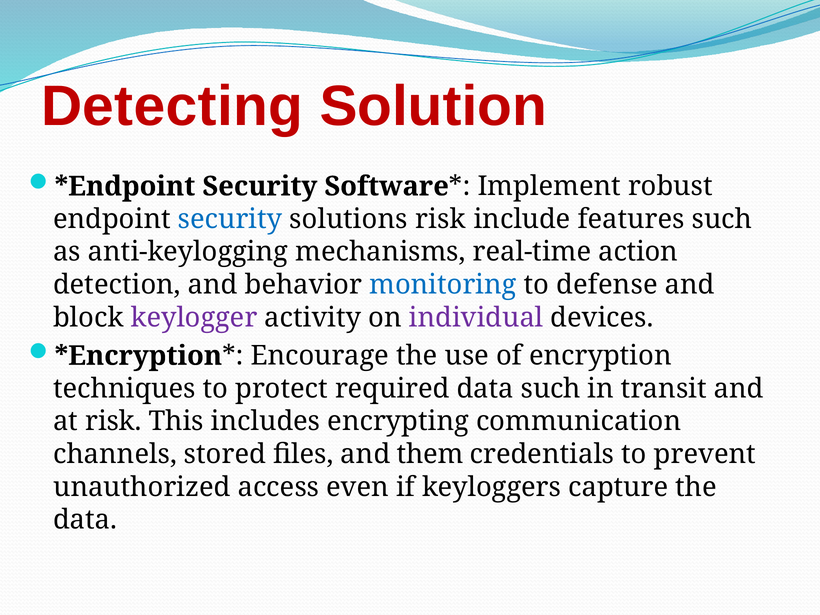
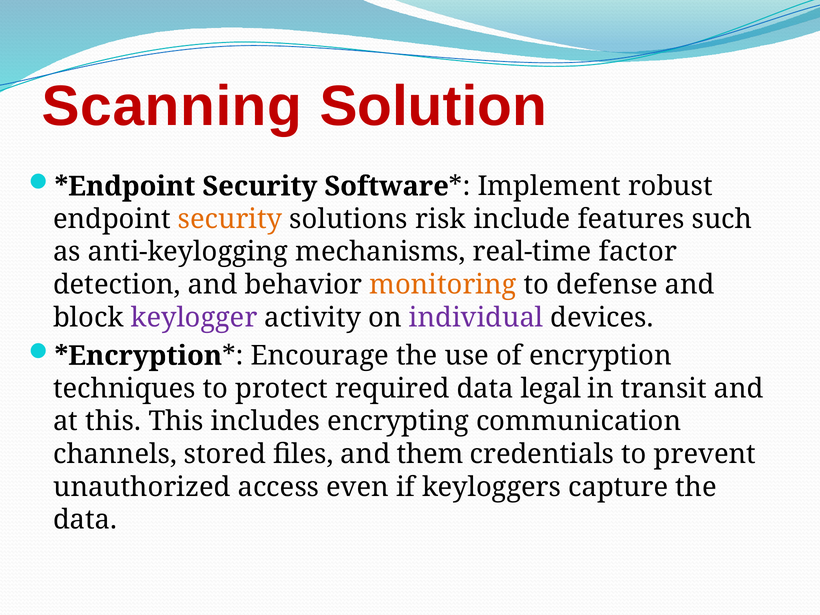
Detecting: Detecting -> Scanning (172, 106)
security colour: blue -> orange (230, 219)
action: action -> factor (638, 252)
monitoring colour: blue -> orange (443, 285)
data such: such -> legal (551, 389)
at risk: risk -> this (113, 421)
